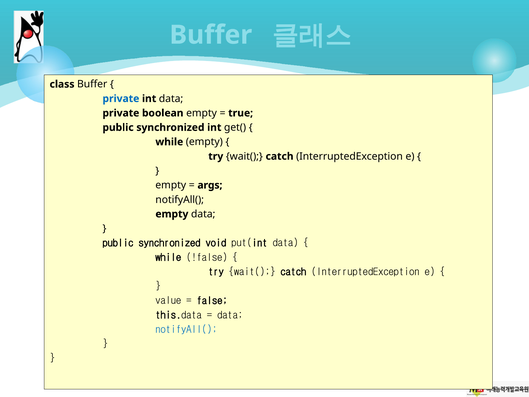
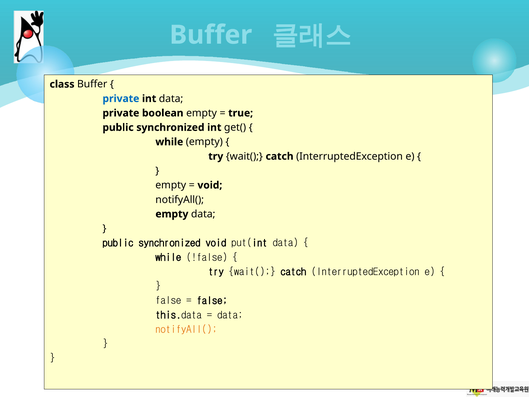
args: args -> void (210, 185)
value: value -> false (168, 300)
notifyAll( colour: blue -> orange (186, 329)
